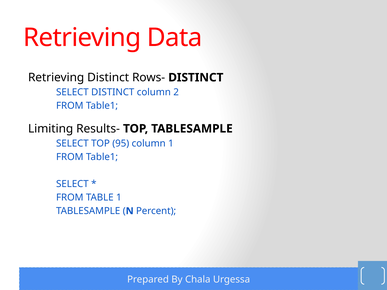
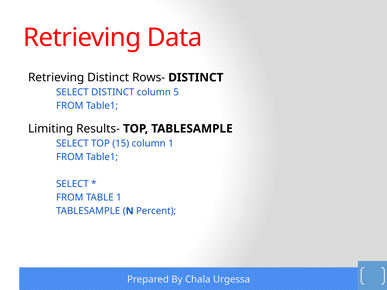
2: 2 -> 5 (176, 92)
95: 95 -> 15 (121, 143)
